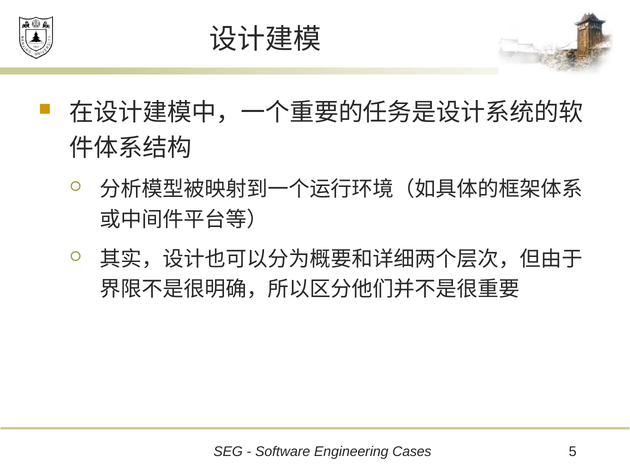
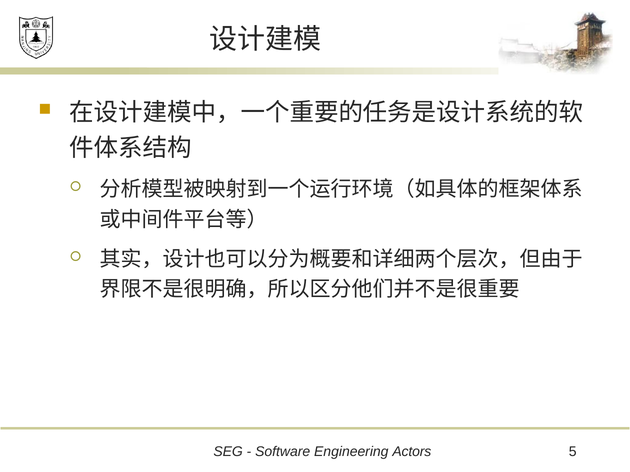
Cases: Cases -> Actors (412, 452)
